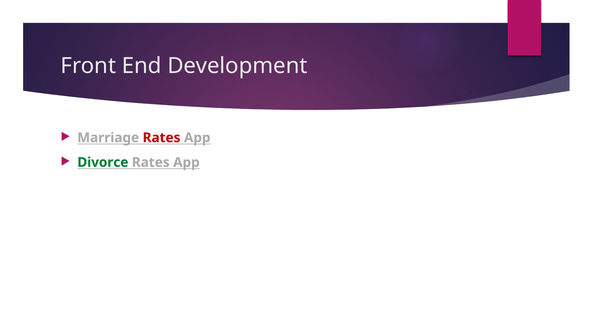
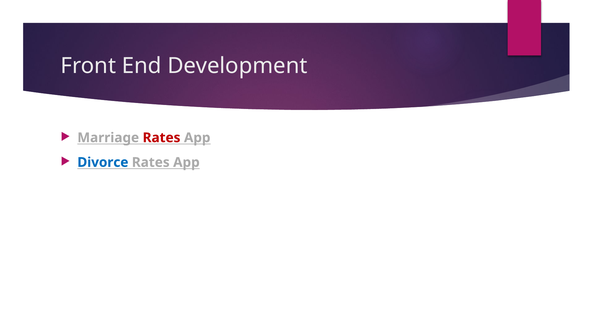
Divorce colour: green -> blue (103, 163)
